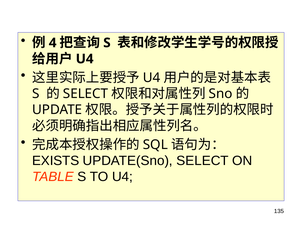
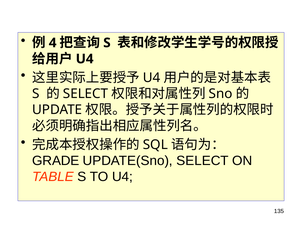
EXISTS: EXISTS -> GRADE (56, 161)
